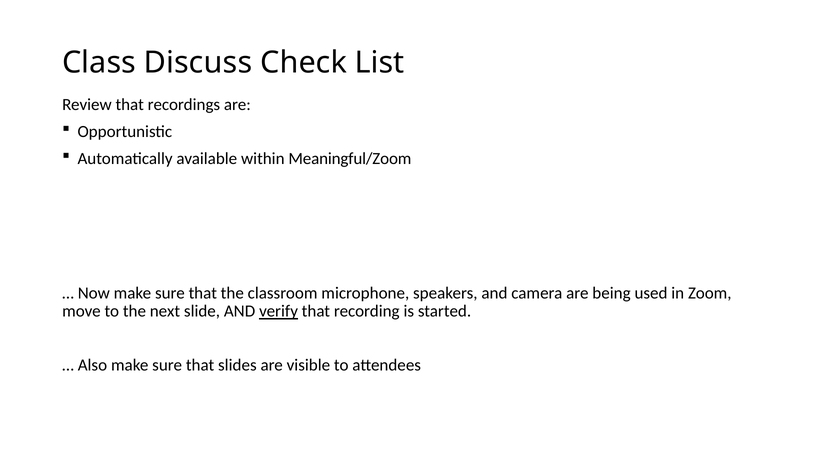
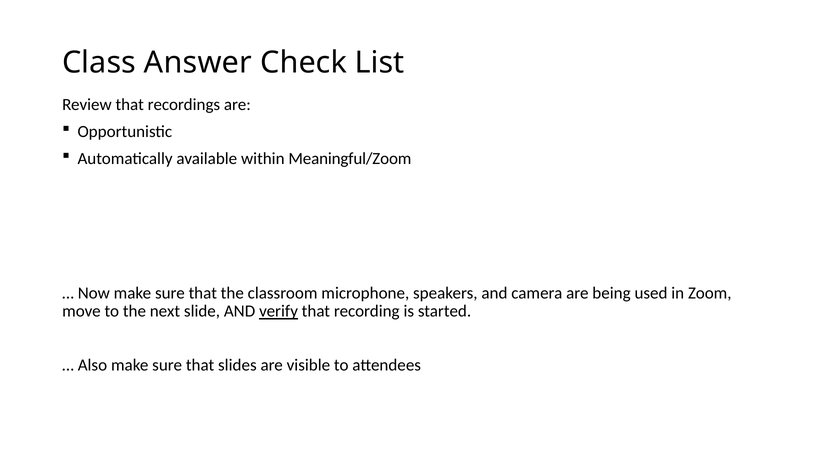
Discuss: Discuss -> Answer (198, 63)
